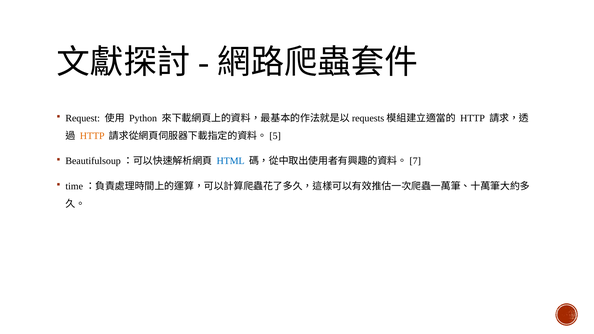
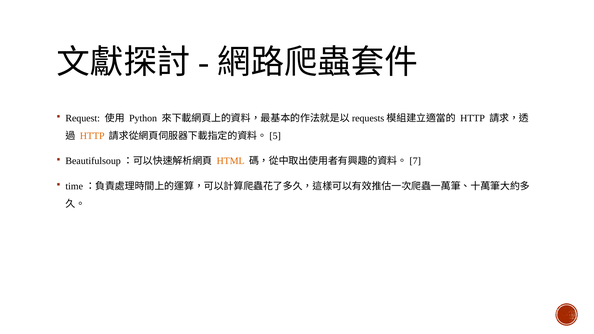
HTML colour: blue -> orange (231, 161)
